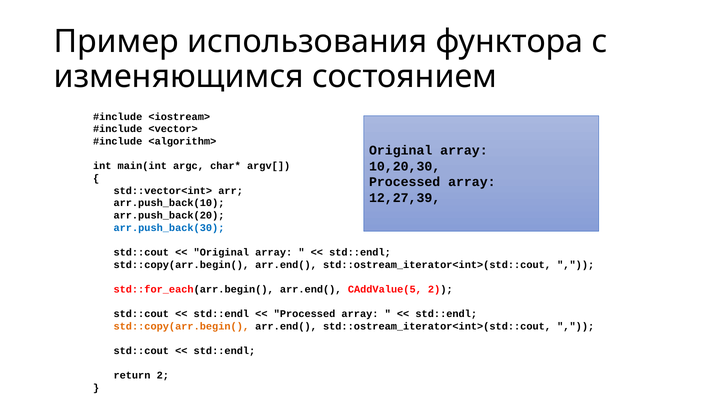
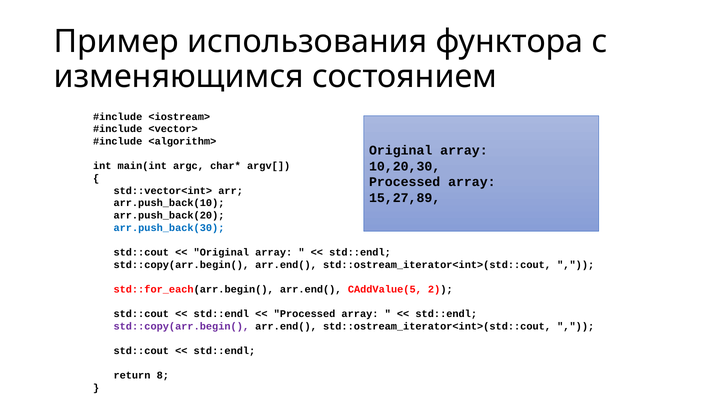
12,27,39: 12,27,39 -> 15,27,89 (405, 198)
std::copy(arr.begin( colour: orange -> purple (181, 326)
return 2: 2 -> 8 (163, 375)
